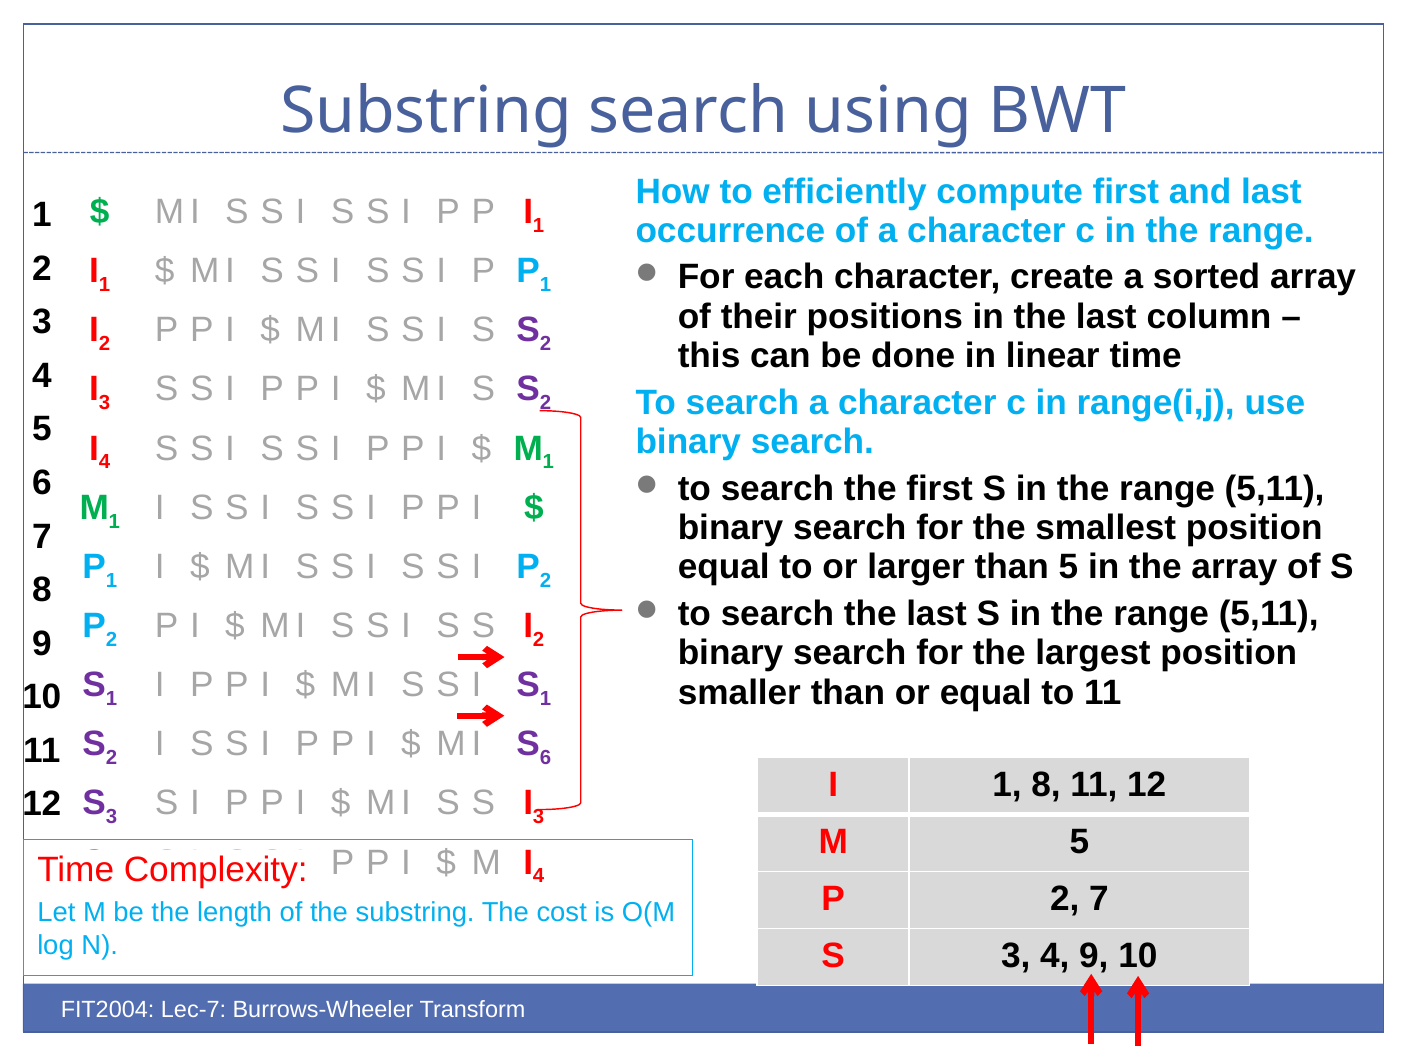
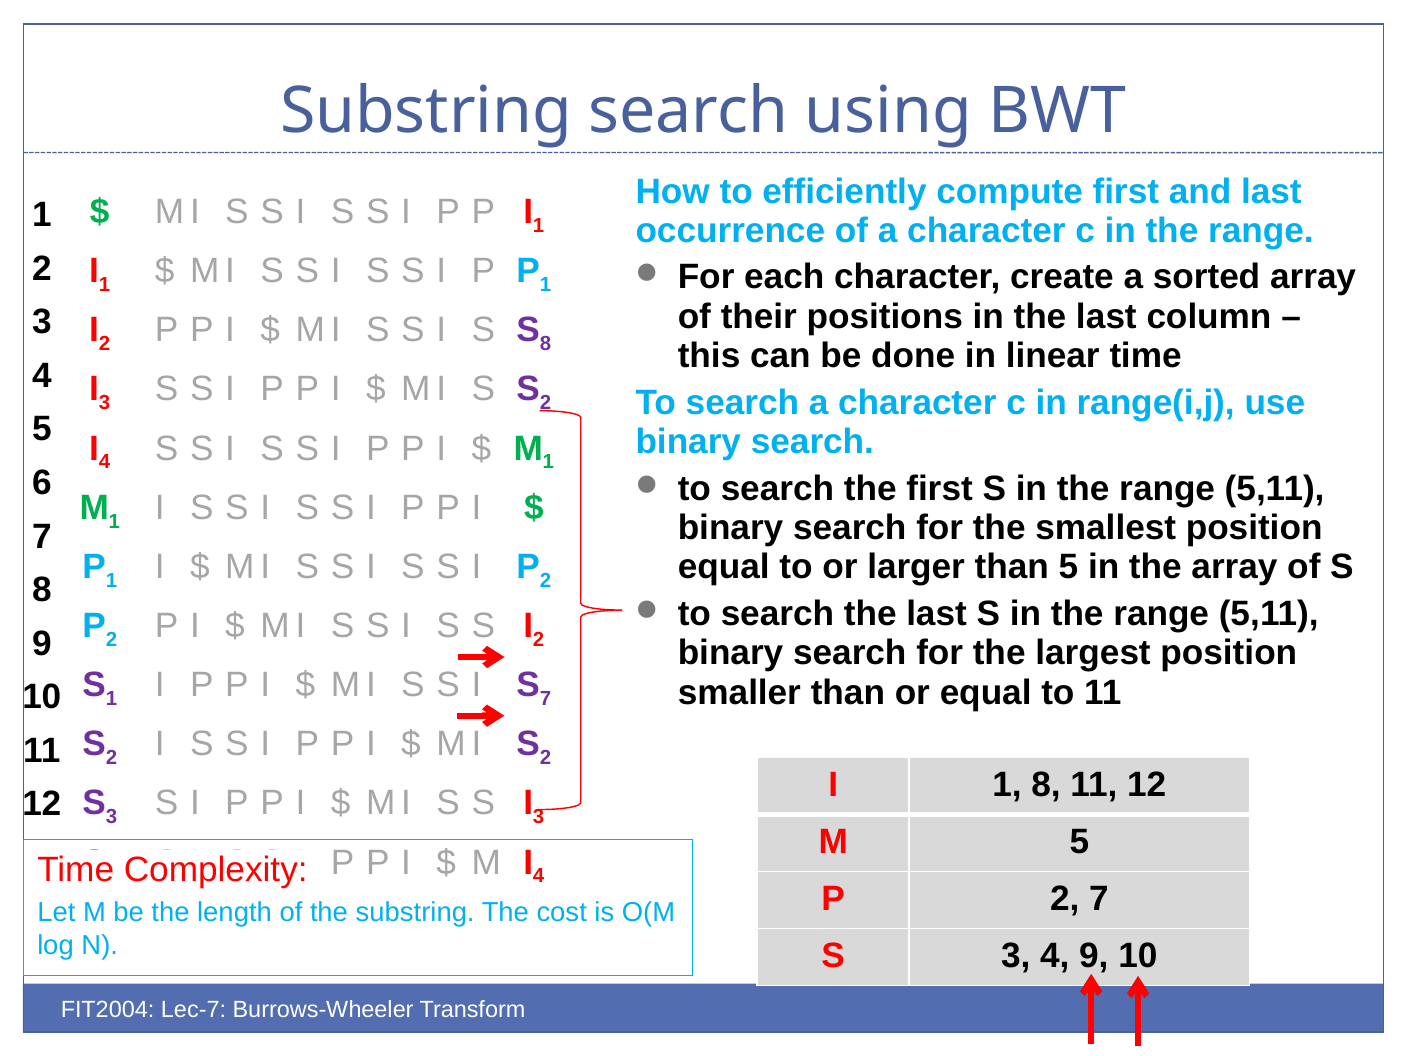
I S S 2: 2 -> 8 (546, 344)
I S 1: 1 -> 7 (546, 699)
6: 6 -> 2 (546, 758)
